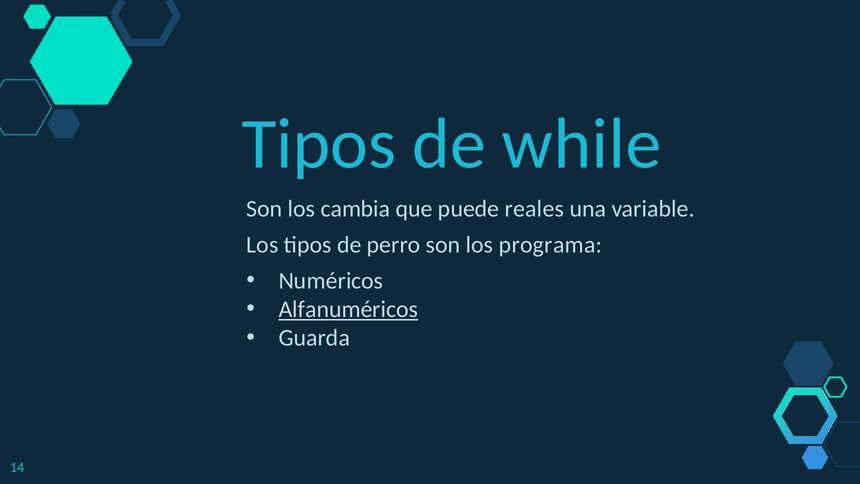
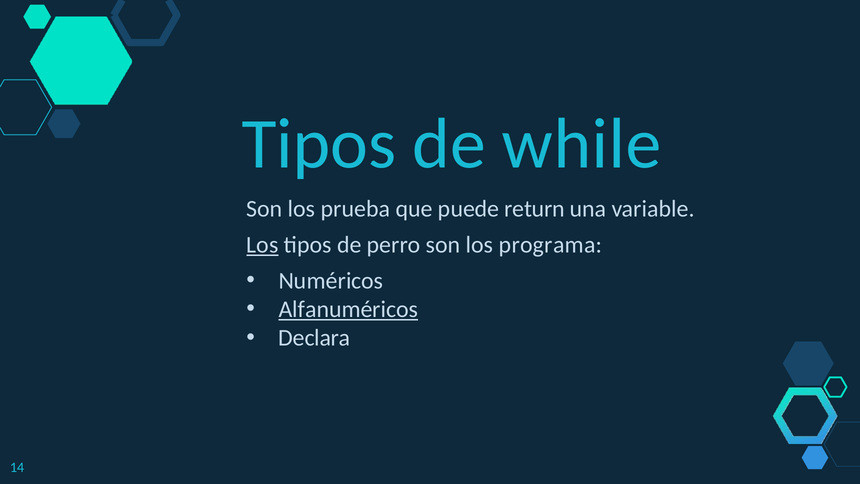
cambia: cambia -> prueba (355, 209)
reales: reales -> return (535, 209)
Los underline: none -> present (262, 245)
Guarda: Guarda -> Declara (314, 338)
